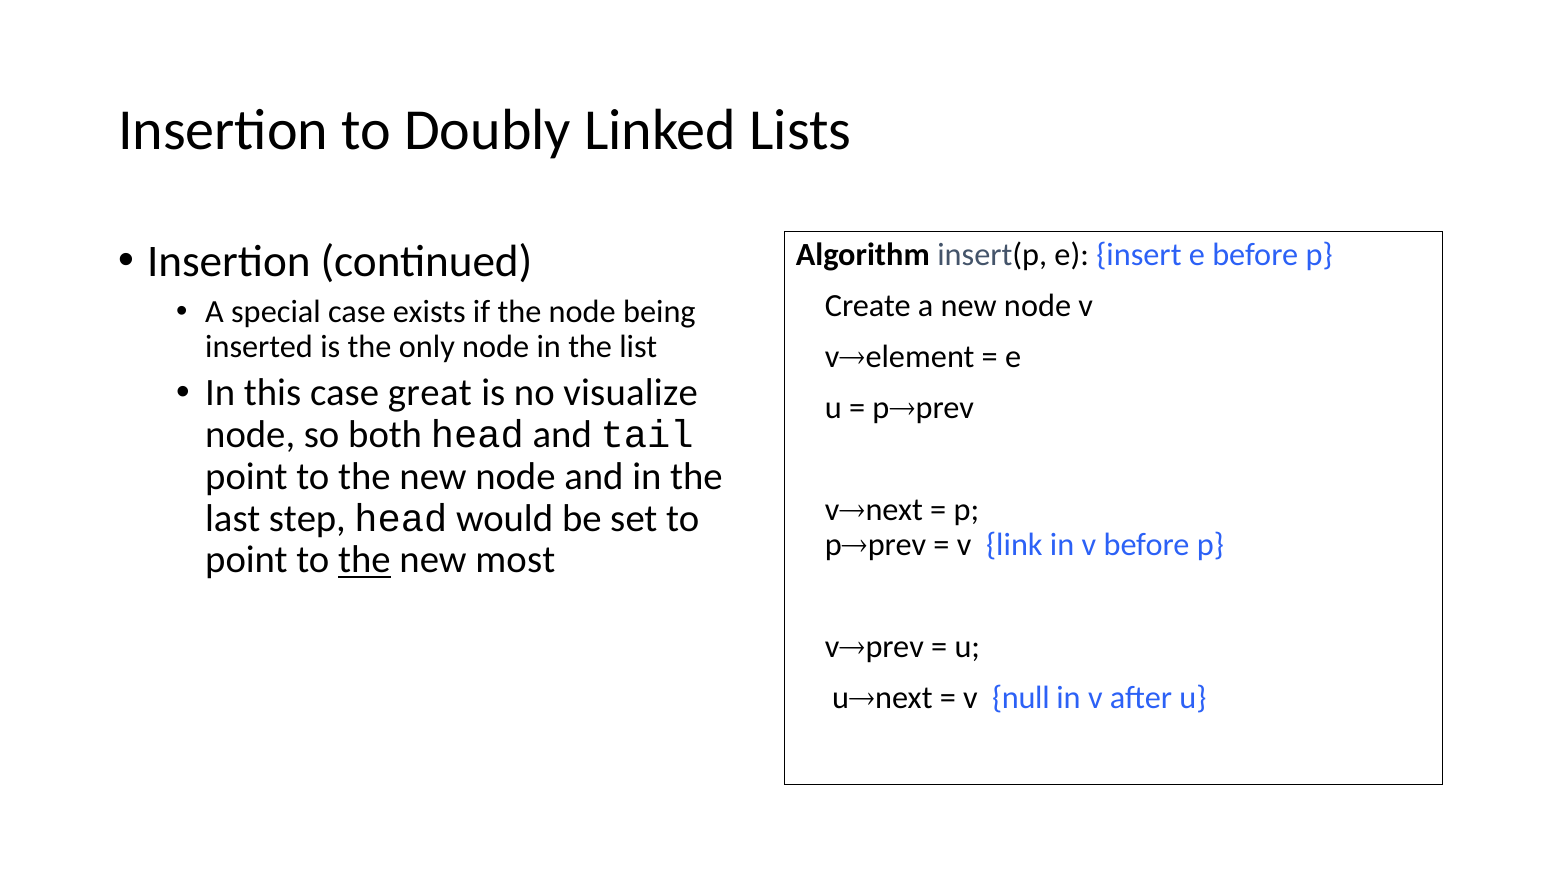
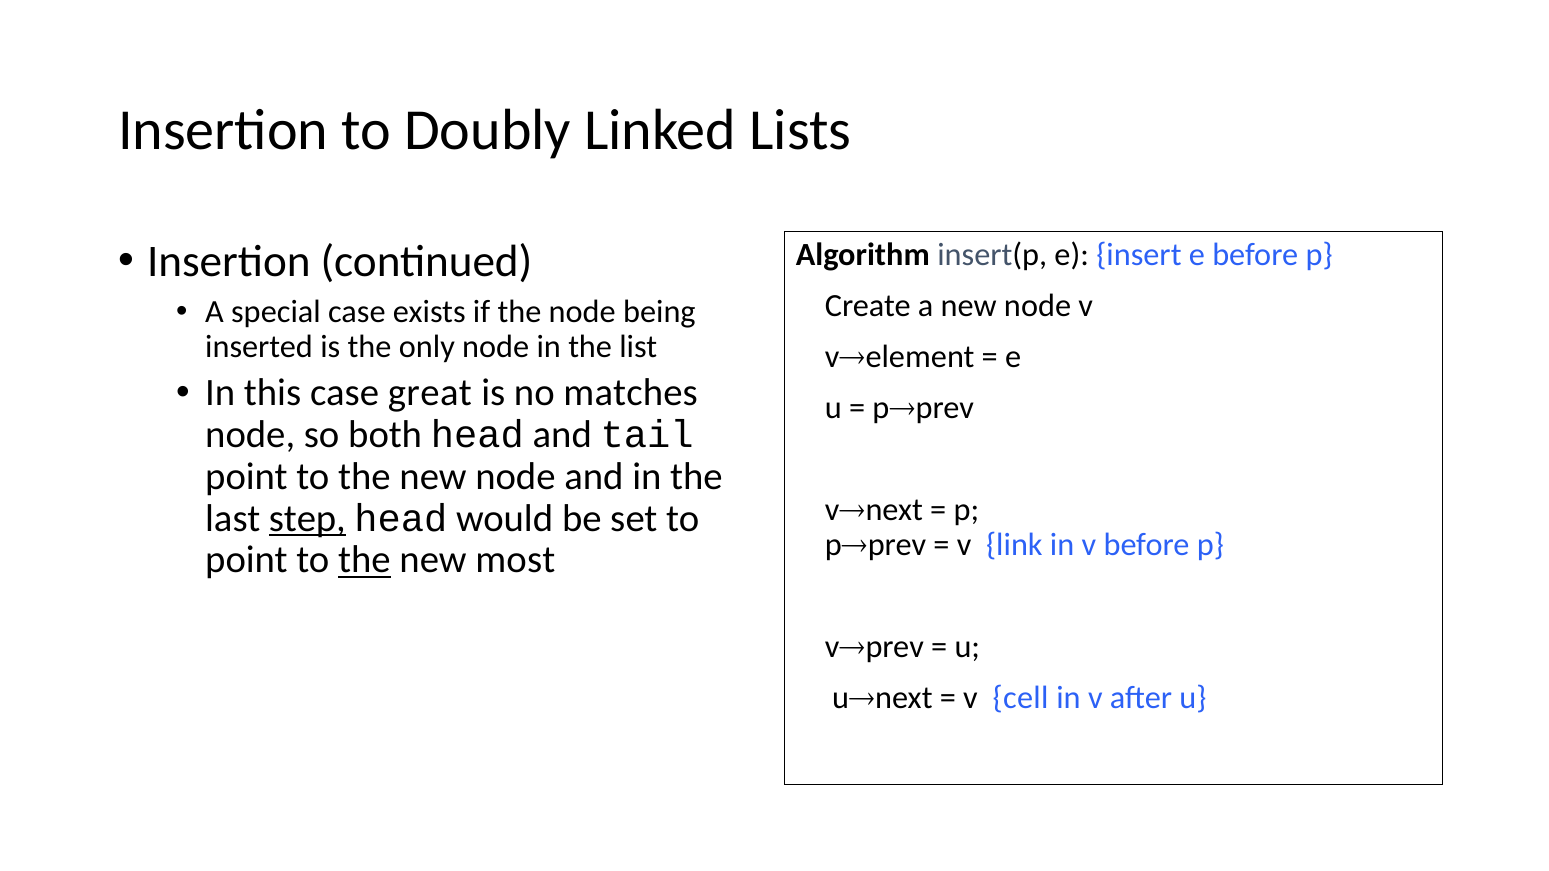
visualize: visualize -> matches (631, 393)
step underline: none -> present (307, 518)
null: null -> cell (1021, 698)
